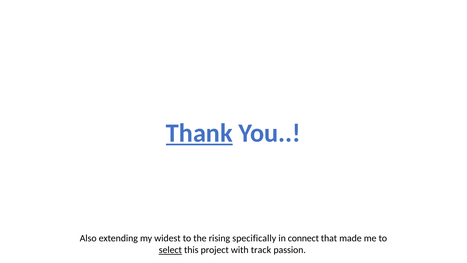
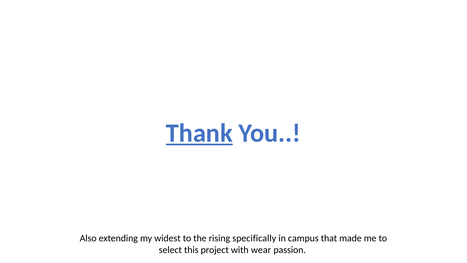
connect: connect -> campus (303, 238)
select underline: present -> none (170, 250)
track: track -> wear (261, 250)
